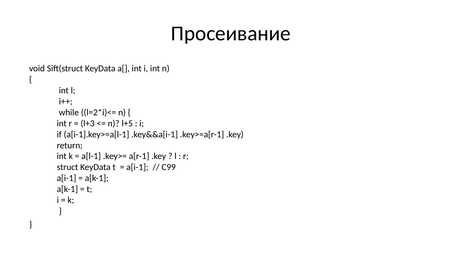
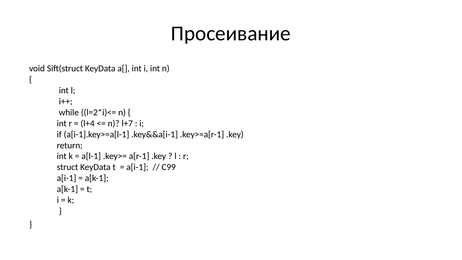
l+3: l+3 -> l+4 (88, 123)
l+5: l+5 -> l+7 (127, 123)
